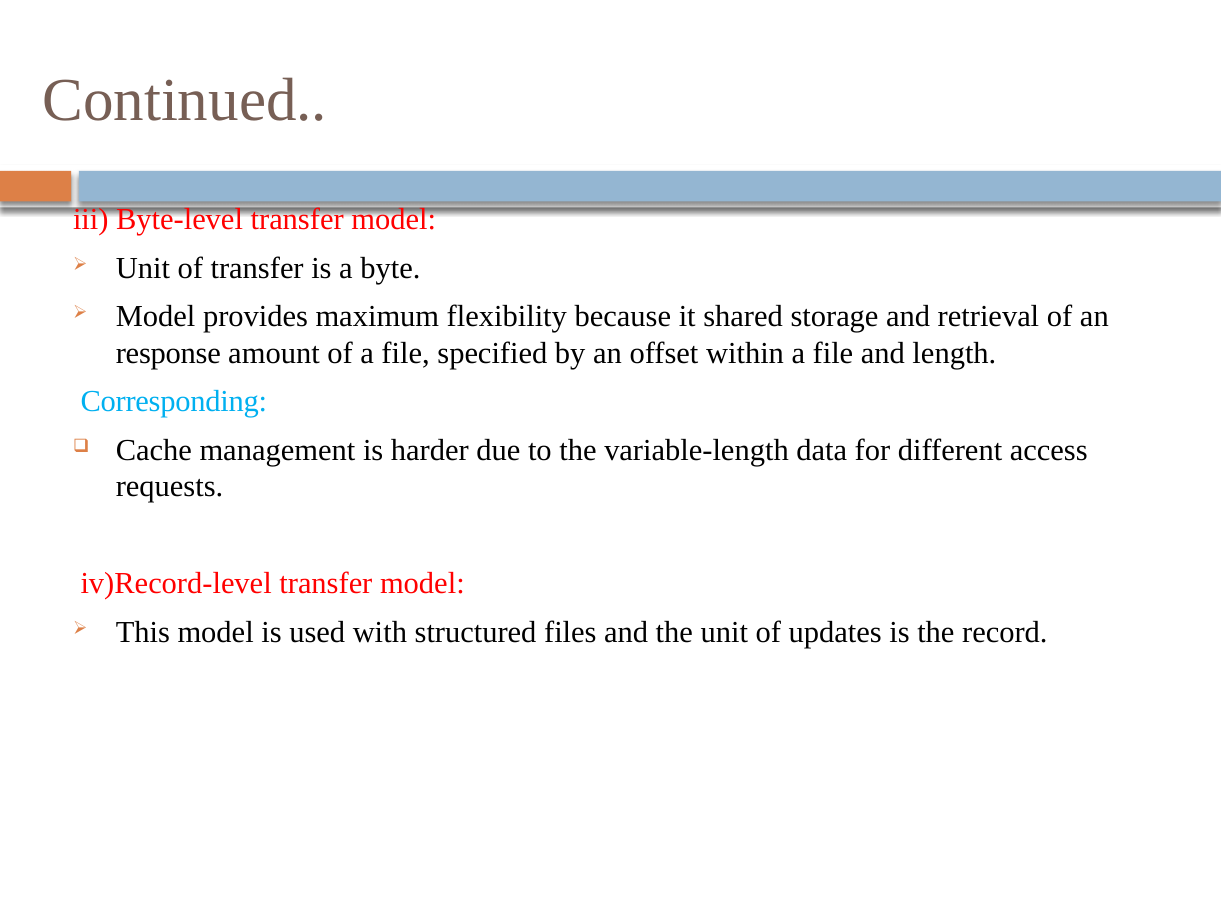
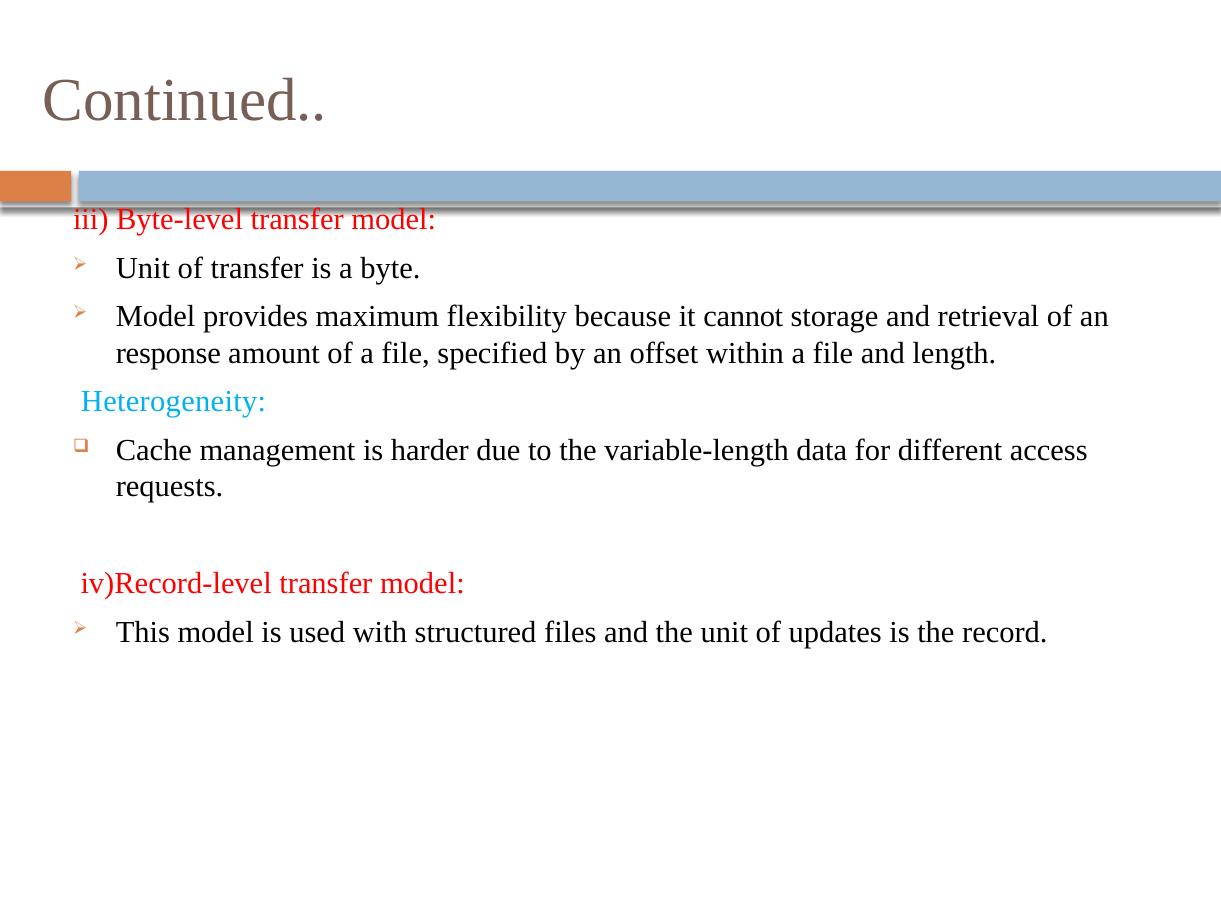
shared: shared -> cannot (743, 317)
Corresponding: Corresponding -> Heterogeneity (174, 402)
